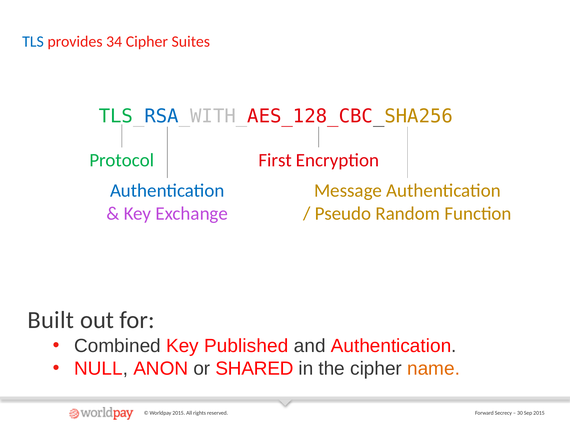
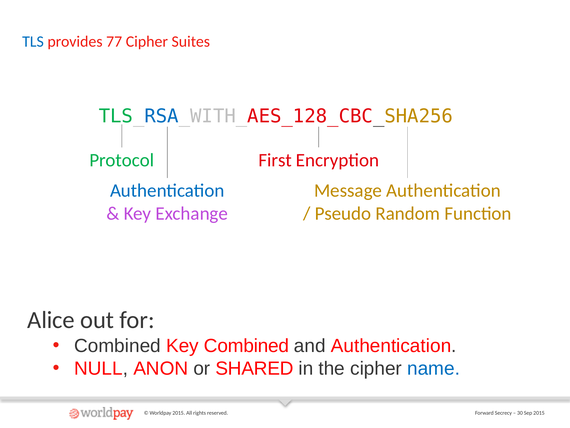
34: 34 -> 77 (114, 42)
Built: Built -> Alice (51, 320)
Key Published: Published -> Combined (246, 345)
name colour: orange -> blue (434, 368)
